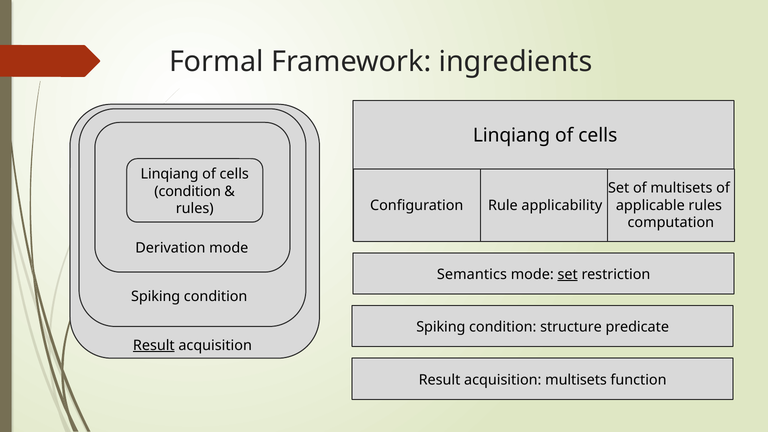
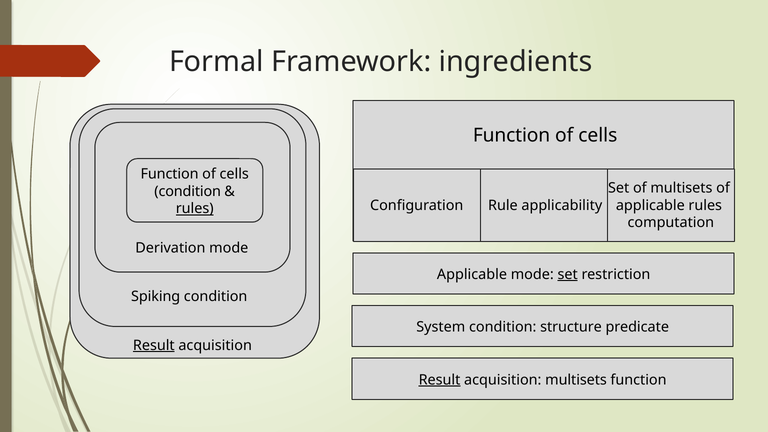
Linqiang: Linqiang -> Function (512, 135)
Linqiang: Linqiang -> Function (170, 174)
rules underline: none -> present (195, 209)
Semantics: Semantics -> Applicable (472, 274)
Spiking: Spiking -> System (441, 327)
Result underline: none -> present (440, 380)
